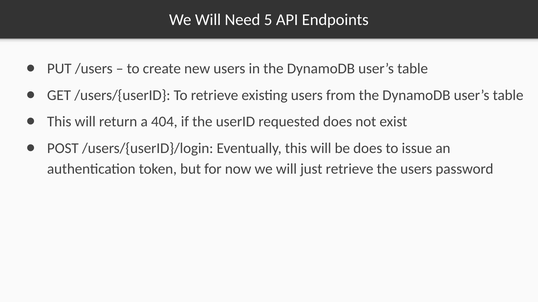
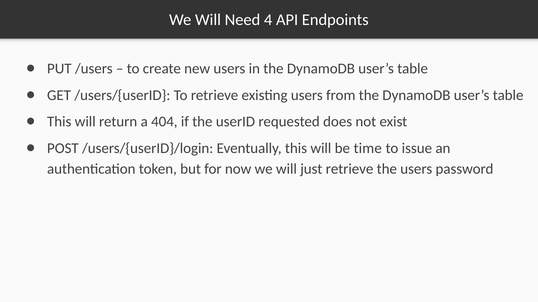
5: 5 -> 4 (268, 20)
be does: does -> time (368, 148)
